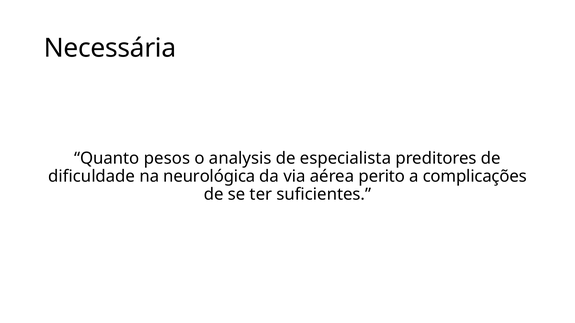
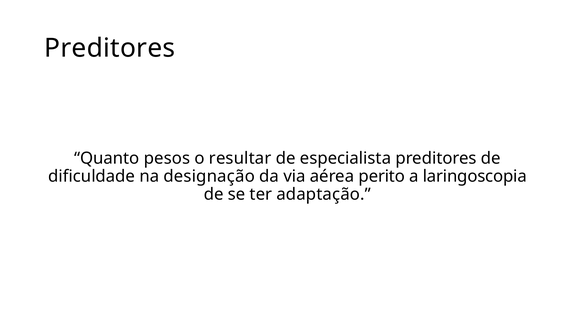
Necessária: Necessária -> Preditores (110, 48)
analysis: analysis -> resultar (240, 158)
neurológica: neurológica -> designação (209, 177)
complicações: complicações -> laringoscopia (475, 177)
suficientes: suficientes -> adaptação (324, 195)
